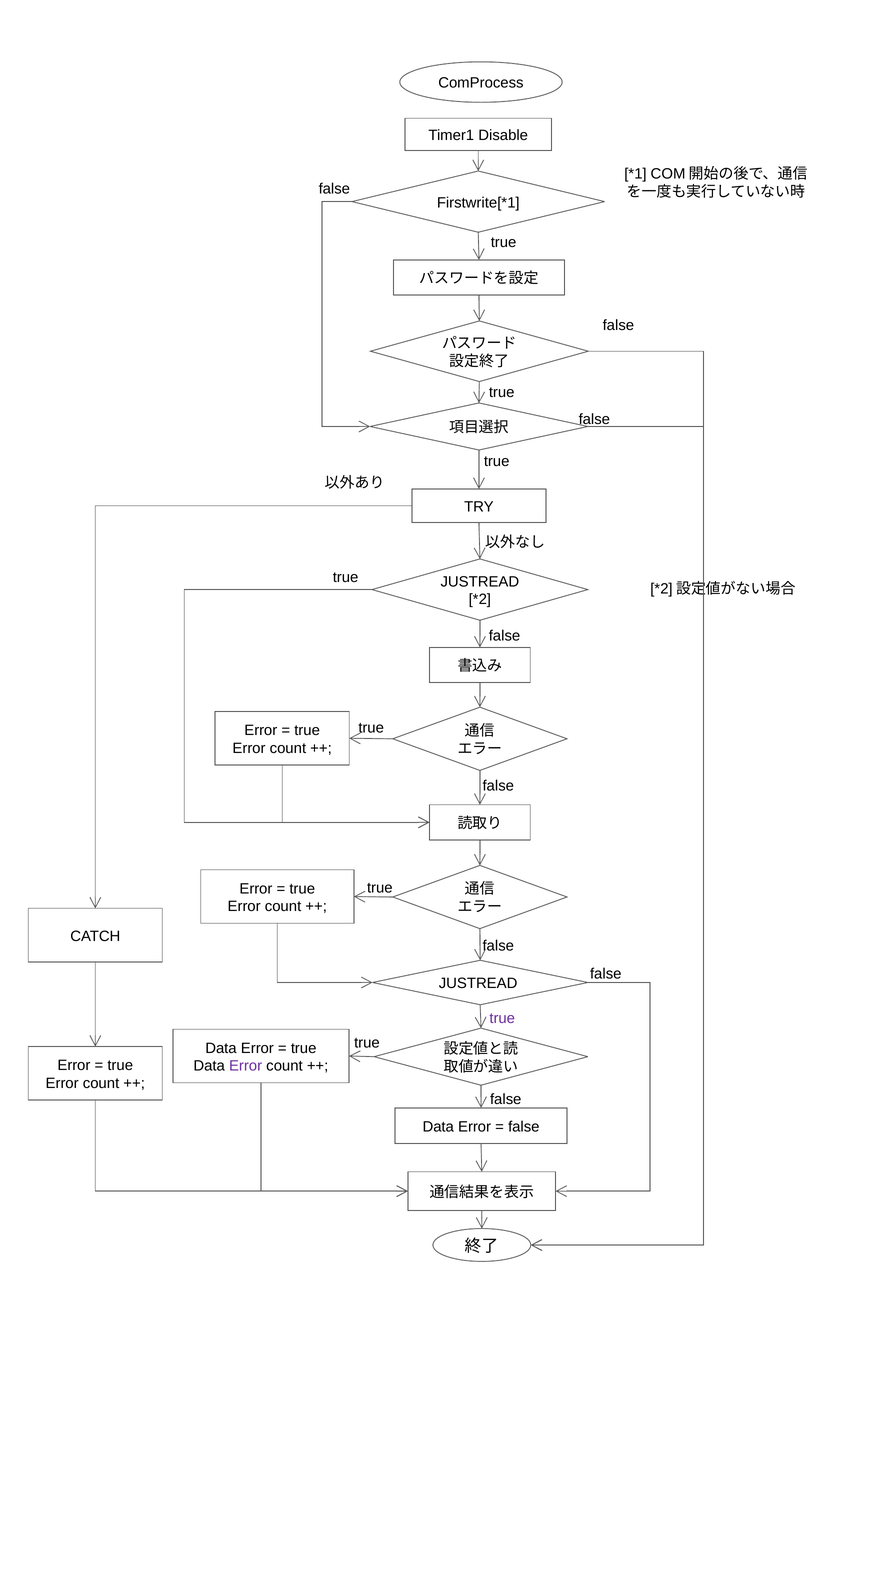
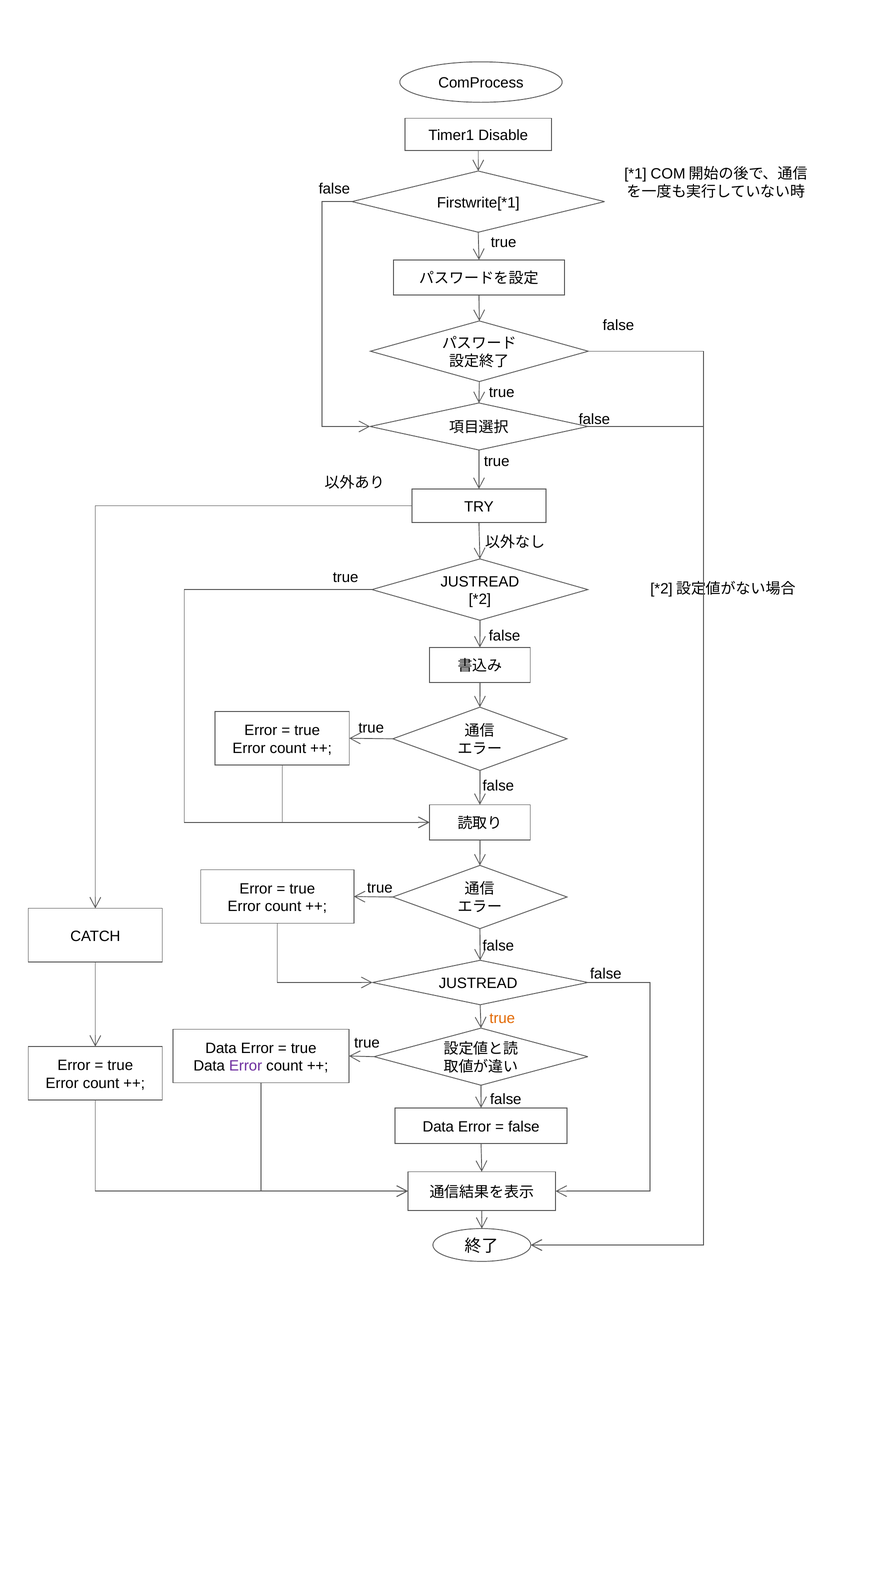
true colour: purple -> orange (502, 1018)
